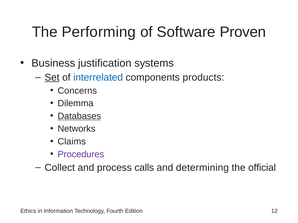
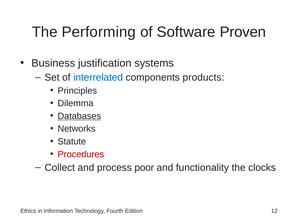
Set underline: present -> none (52, 78)
Concerns: Concerns -> Principles (77, 91)
Claims: Claims -> Statute (72, 142)
Procedures colour: purple -> red (81, 155)
calls: calls -> poor (144, 168)
determining: determining -> functionality (202, 168)
official: official -> clocks (262, 168)
